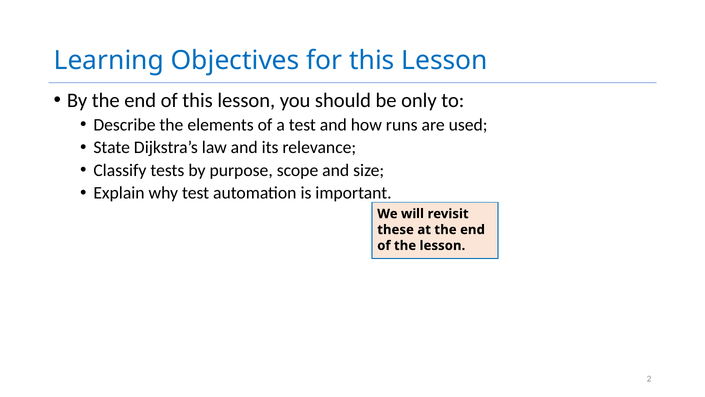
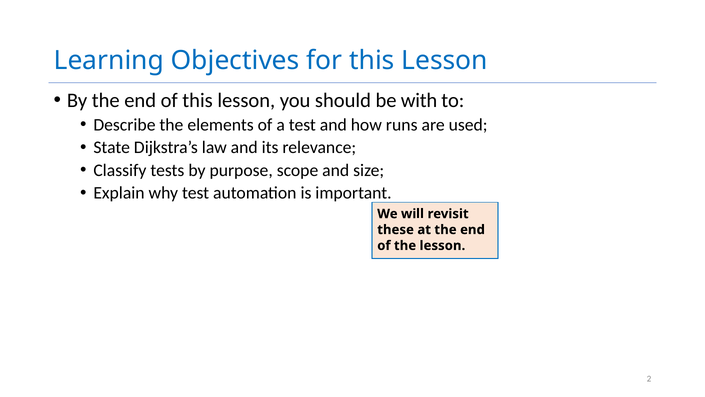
only: only -> with (419, 100)
